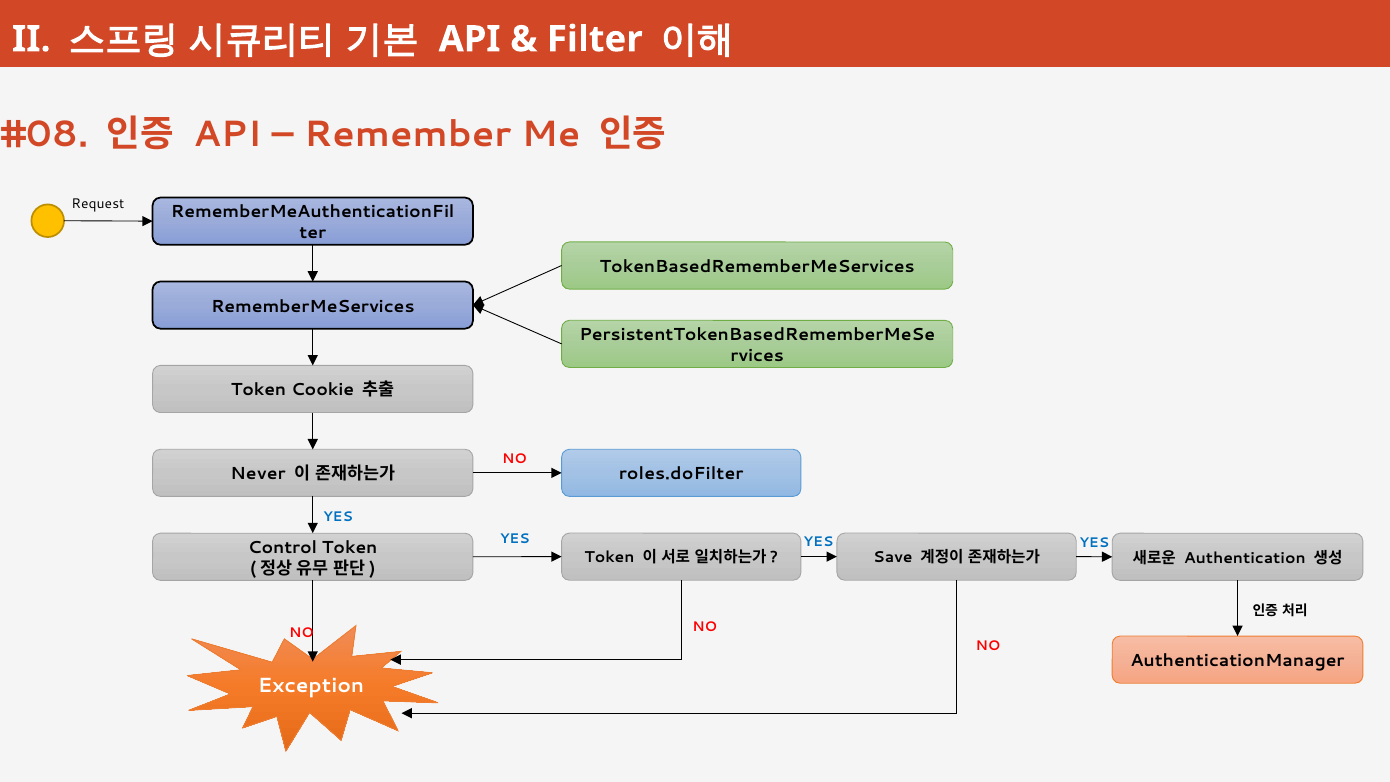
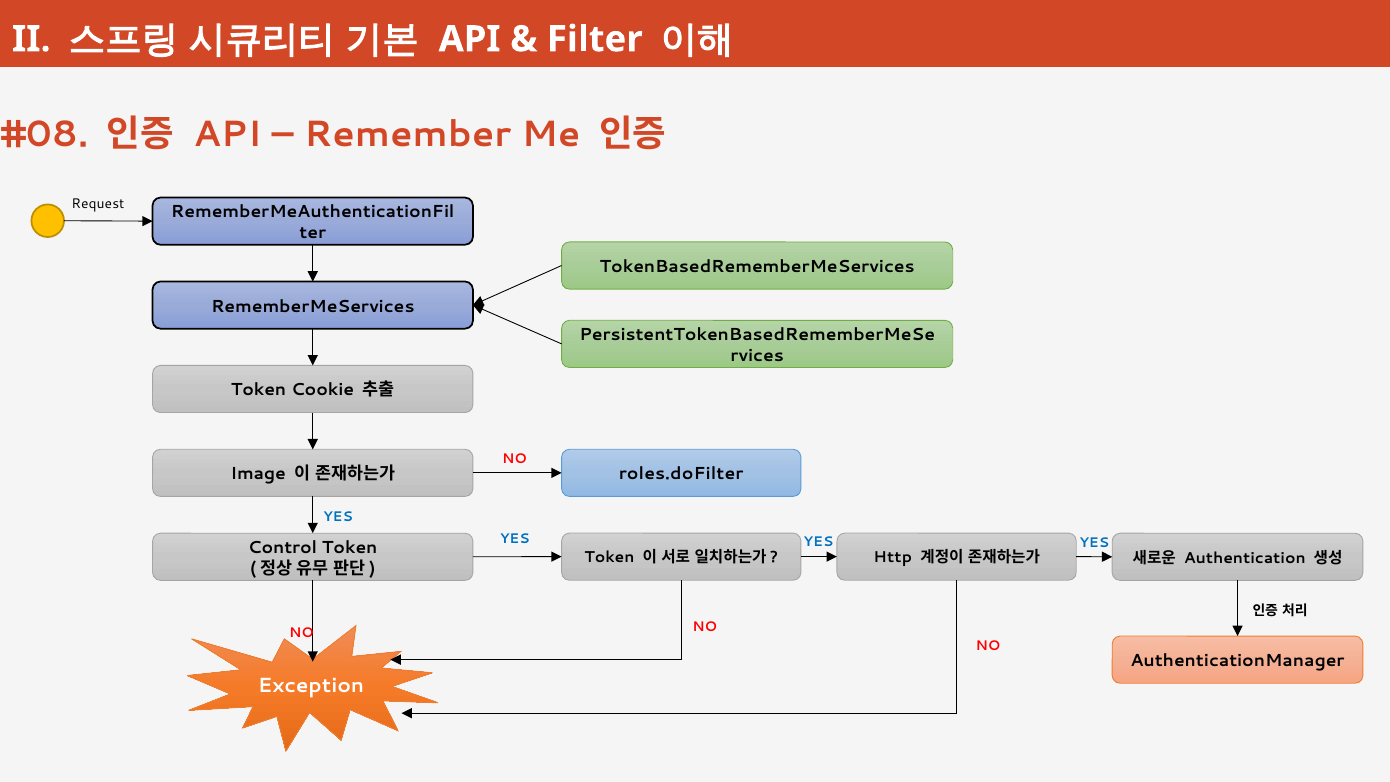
Never: Never -> Image (258, 474)
Save: Save -> Http (893, 558)
